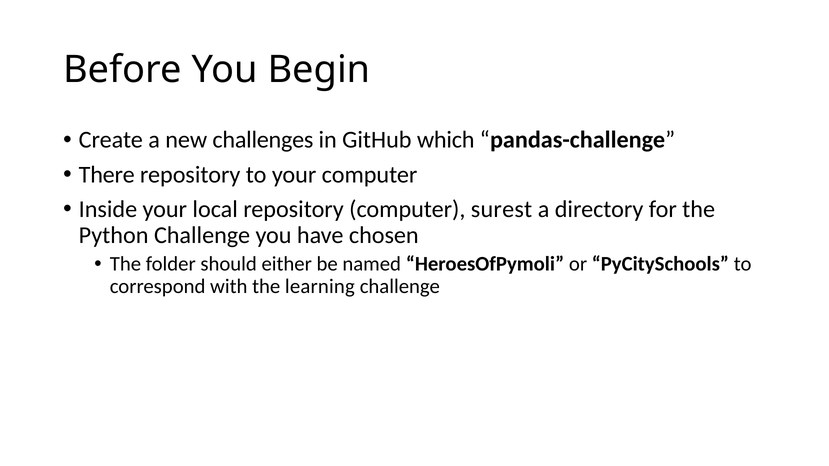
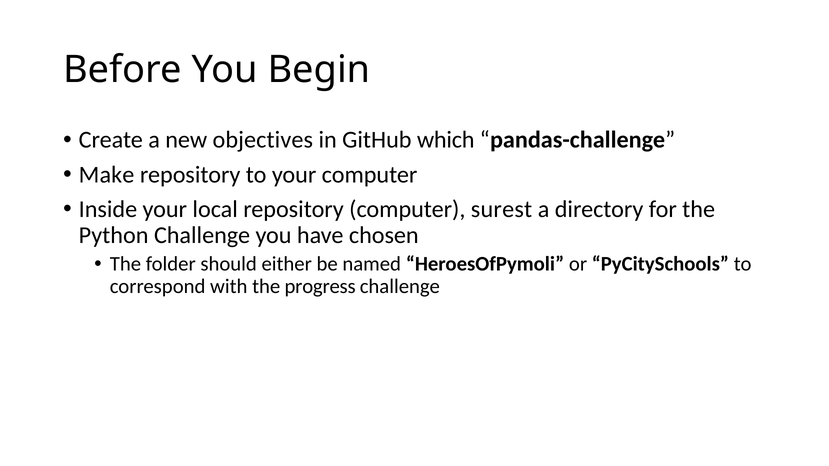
challenges: challenges -> objectives (263, 140)
There: There -> Make (107, 175)
learning: learning -> progress (320, 287)
